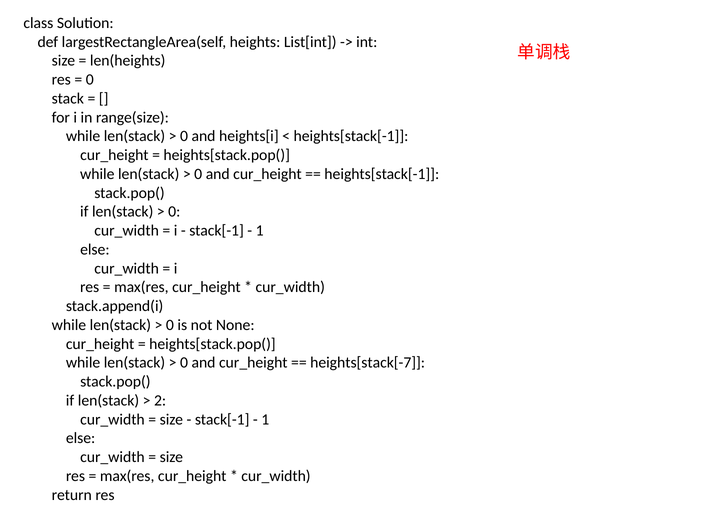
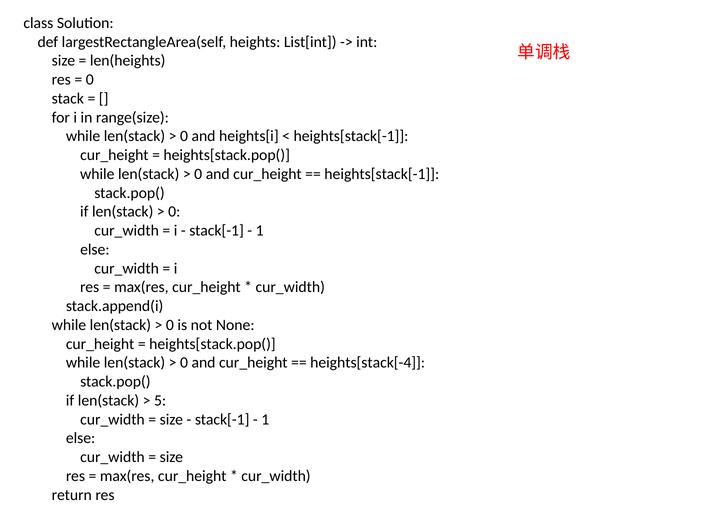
heights[stack[-7: heights[stack[-7 -> heights[stack[-4 (368, 363)
2: 2 -> 5 (160, 400)
